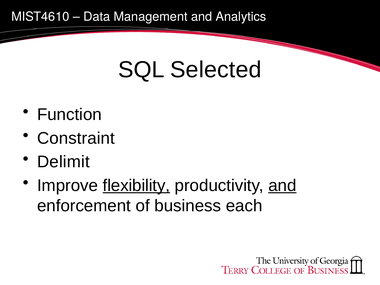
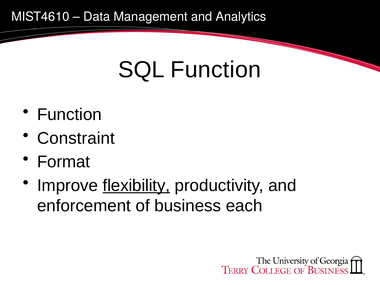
SQL Selected: Selected -> Function (216, 70)
Delimit: Delimit -> Format (64, 162)
and underline: present -> none (282, 186)
